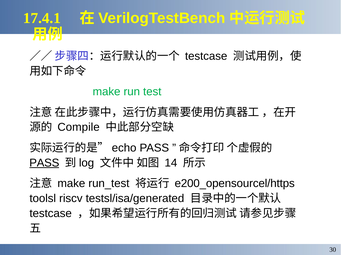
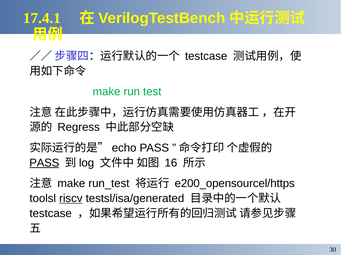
Compile: Compile -> Regress (79, 128)
14: 14 -> 16 (171, 163)
riscv underline: none -> present (71, 199)
